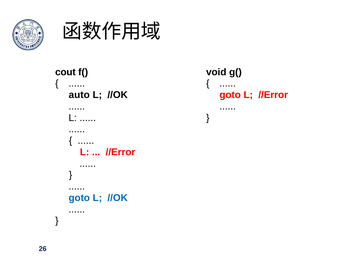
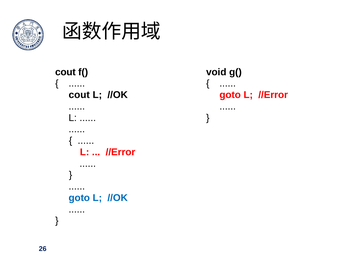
auto: auto -> cout (79, 95)
